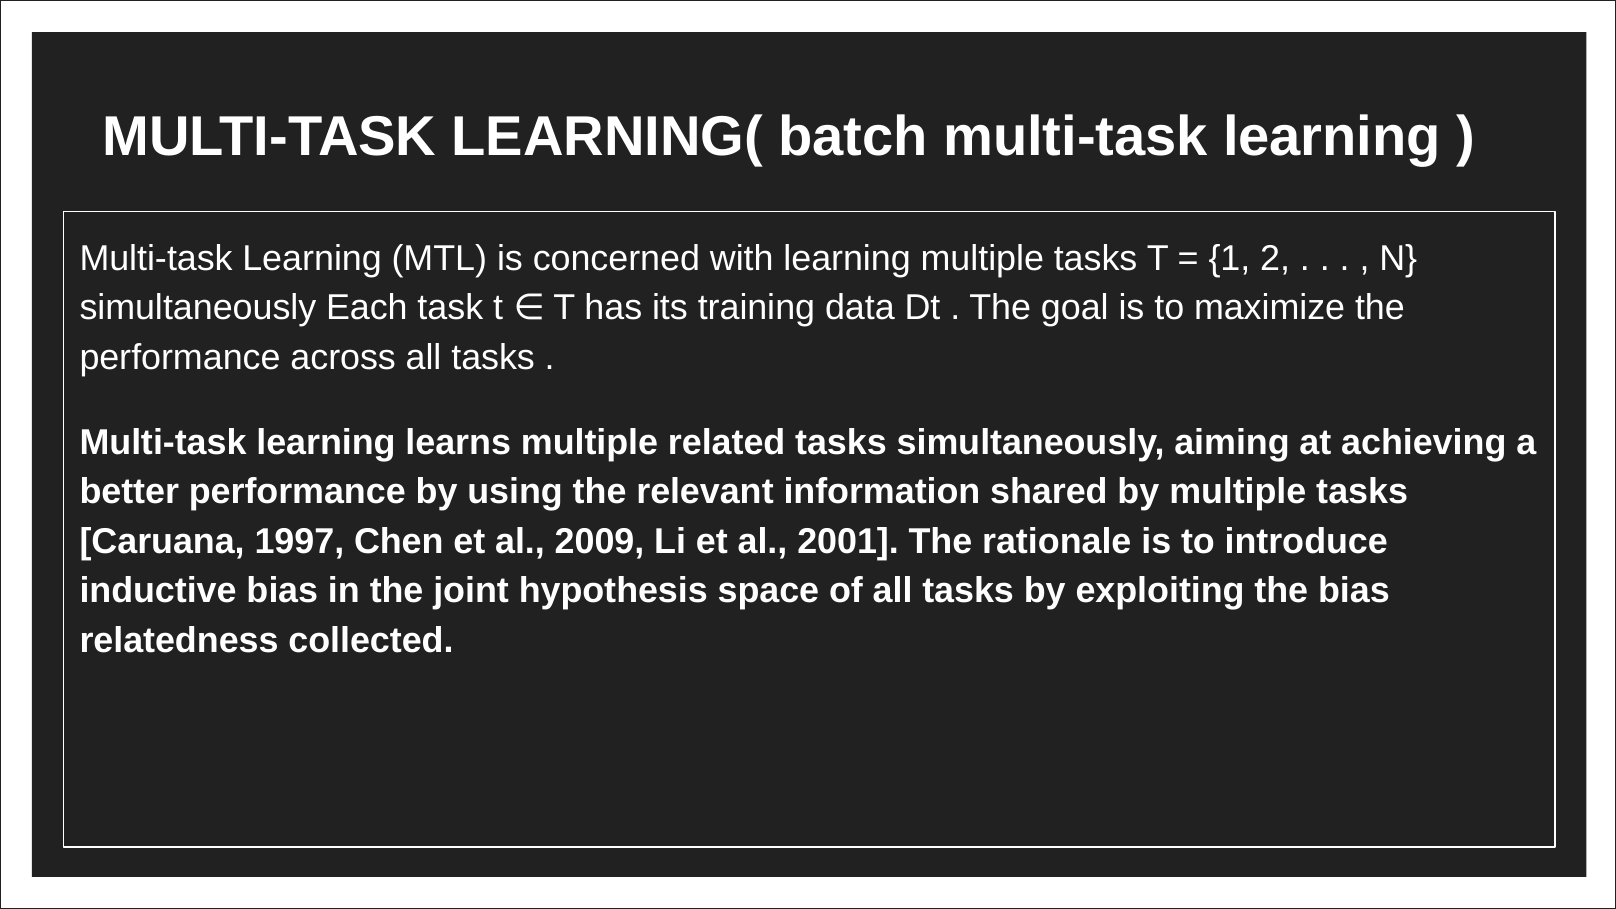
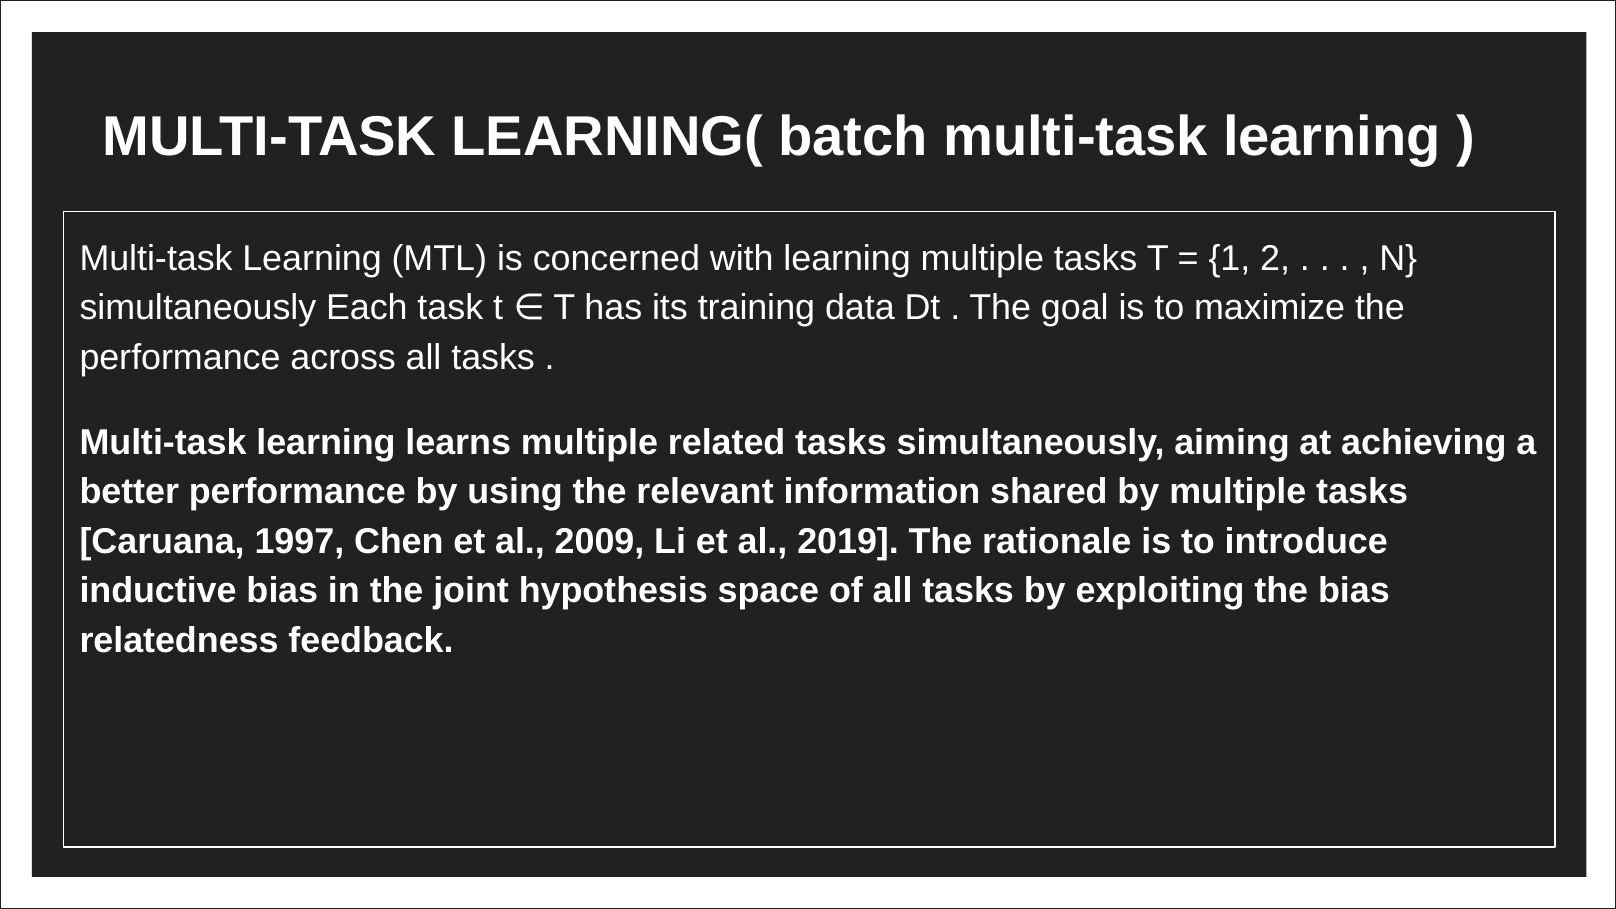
2001: 2001 -> 2019 (848, 542)
collected: collected -> feedback (371, 641)
